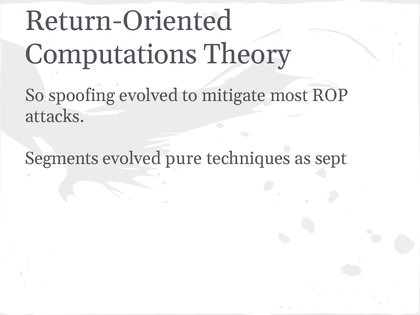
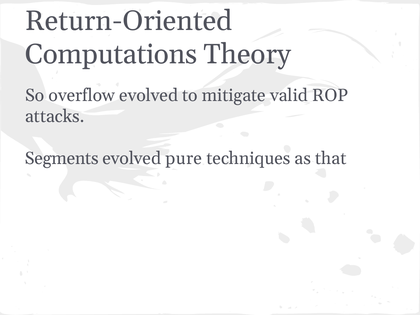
spoofing: spoofing -> overflow (82, 95)
most: most -> valid (289, 95)
sept: sept -> that (331, 158)
